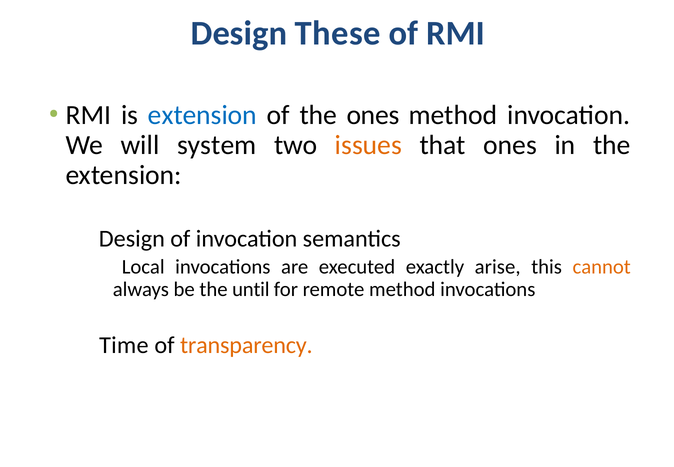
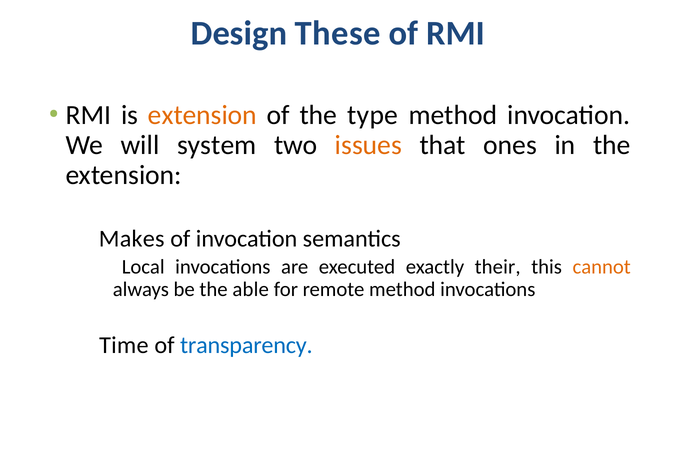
extension colour: blue -> orange (202, 115)
the ones: ones -> type (373, 115)
Design: Design -> Makes (132, 238)
arise: arise -> their (498, 267)
until: until -> able (251, 289)
transparency colour: orange -> blue (246, 345)
